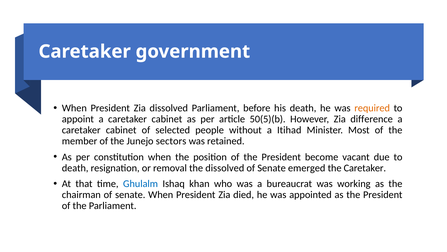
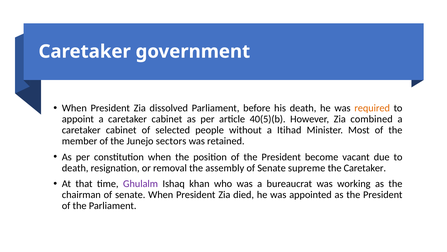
50(5)(b: 50(5)(b -> 40(5)(b (268, 119)
difference: difference -> combined (372, 119)
the dissolved: dissolved -> assembly (225, 168)
emerged: emerged -> supreme (307, 168)
Ghulalm colour: blue -> purple (141, 183)
